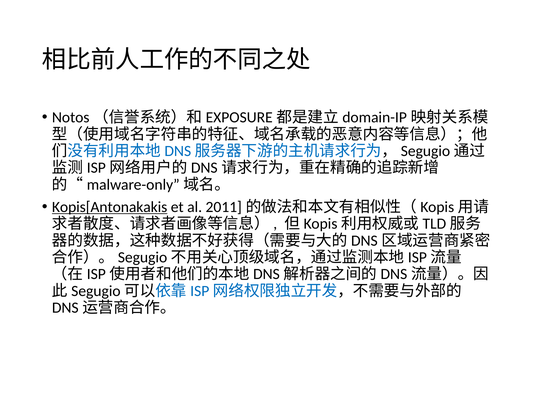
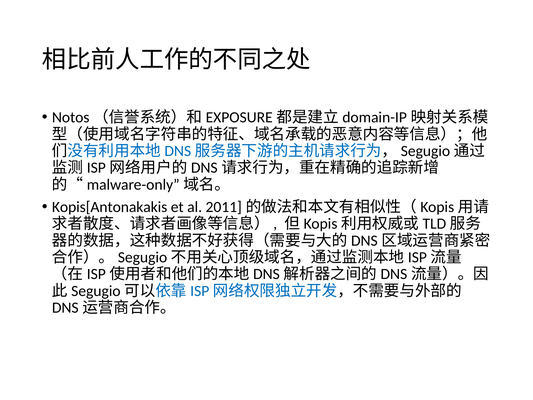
Kopis[Antonakakis underline: present -> none (110, 207)
